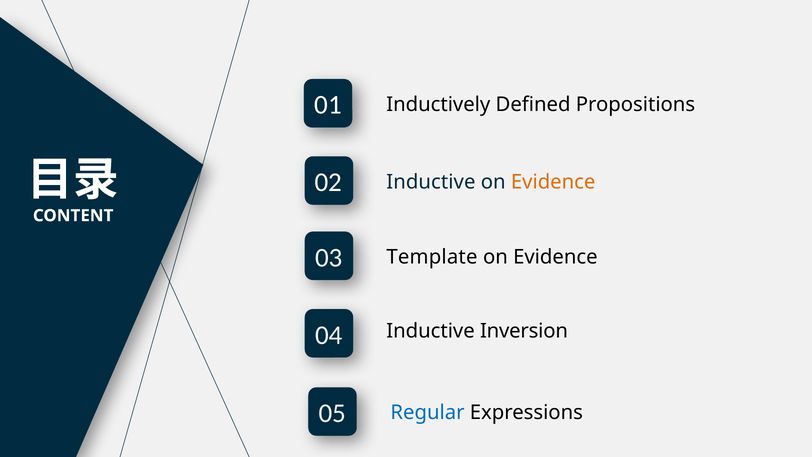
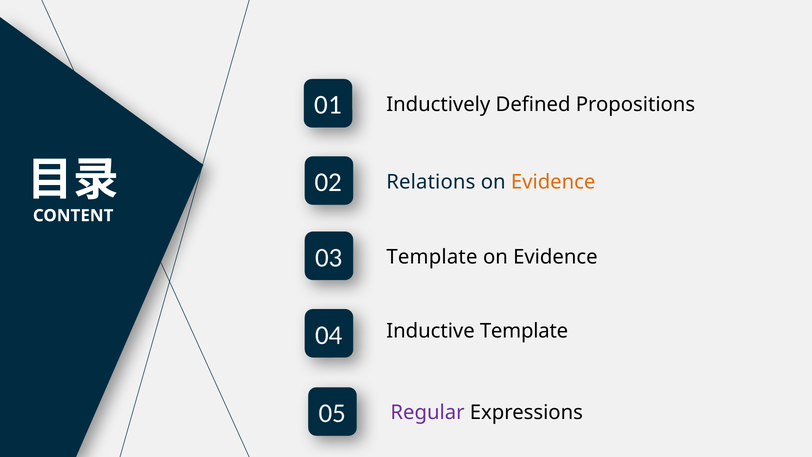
02 Inductive: Inductive -> Relations (431, 182)
Inductive Inversion: Inversion -> Template (524, 331)
Regular colour: blue -> purple (428, 413)
